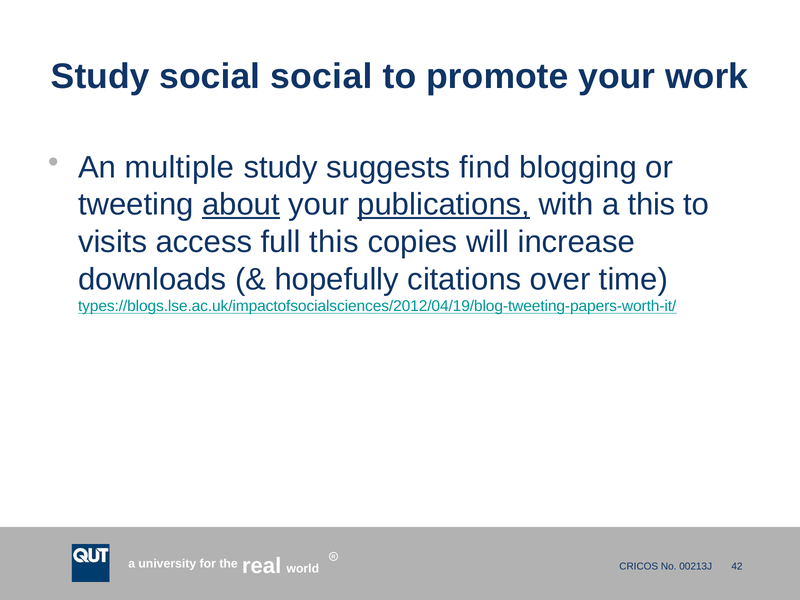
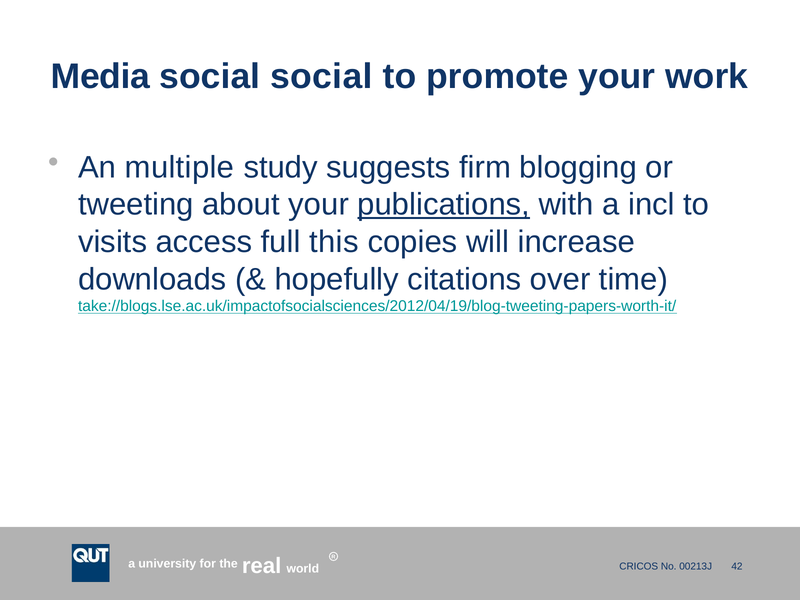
Study: Study -> Media (100, 77)
find: find -> firm (485, 167)
about underline: present -> none (241, 205)
a this: this -> incl (651, 205)
types://blogs.lse.ac.uk/impactofsocialsciences/2012/04/19/blog-tweeting-papers-worth-it/: types://blogs.lse.ac.uk/impactofsocialsciences/2012/04/19/blog-tweeting-papers-worth-it/ -> take://blogs.lse.ac.uk/impactofsocialsciences/2012/04/19/blog-tweeting-papers-worth-it/ (377, 306)
